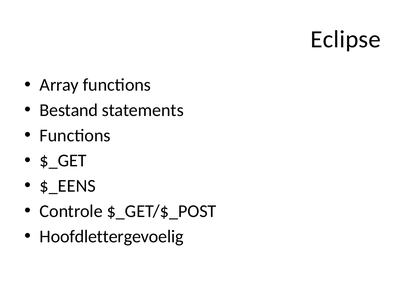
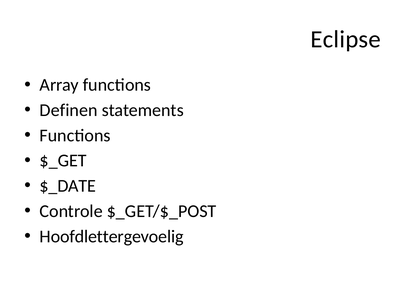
Bestand: Bestand -> Definen (69, 110)
$_EENS: $_EENS -> $_DATE (68, 186)
